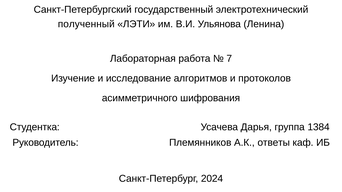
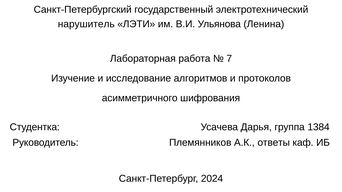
полученный: полученный -> нарушитель (86, 24)
